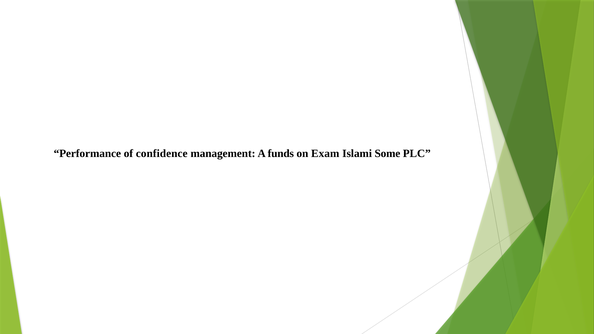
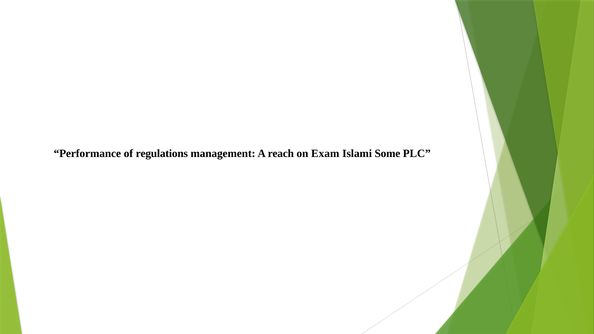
confidence: confidence -> regulations (162, 153)
funds: funds -> reach (281, 153)
